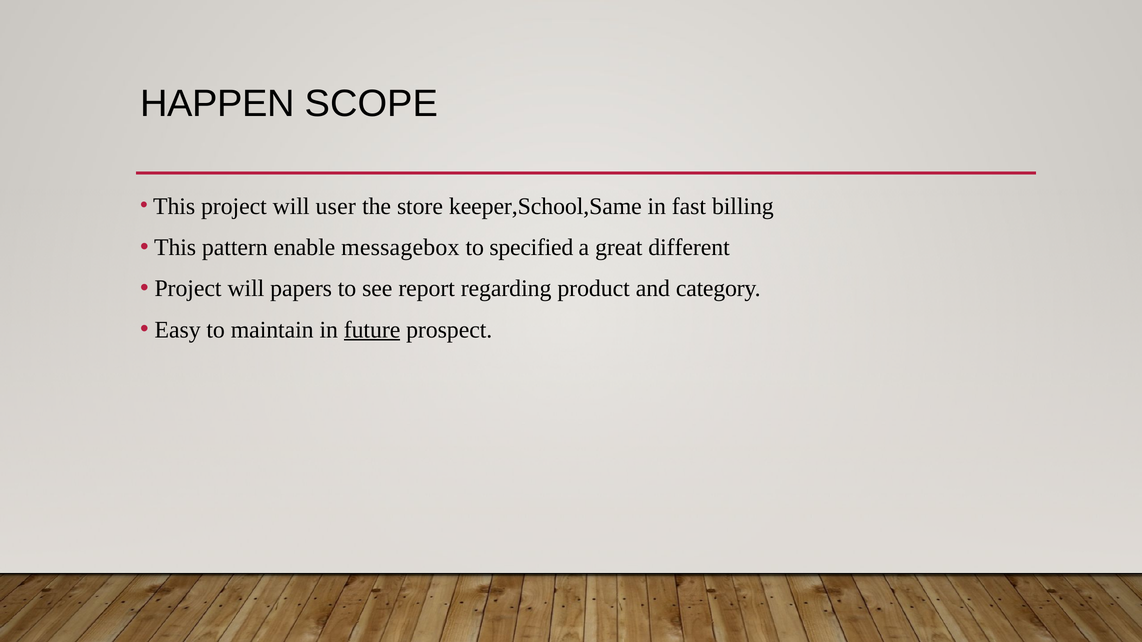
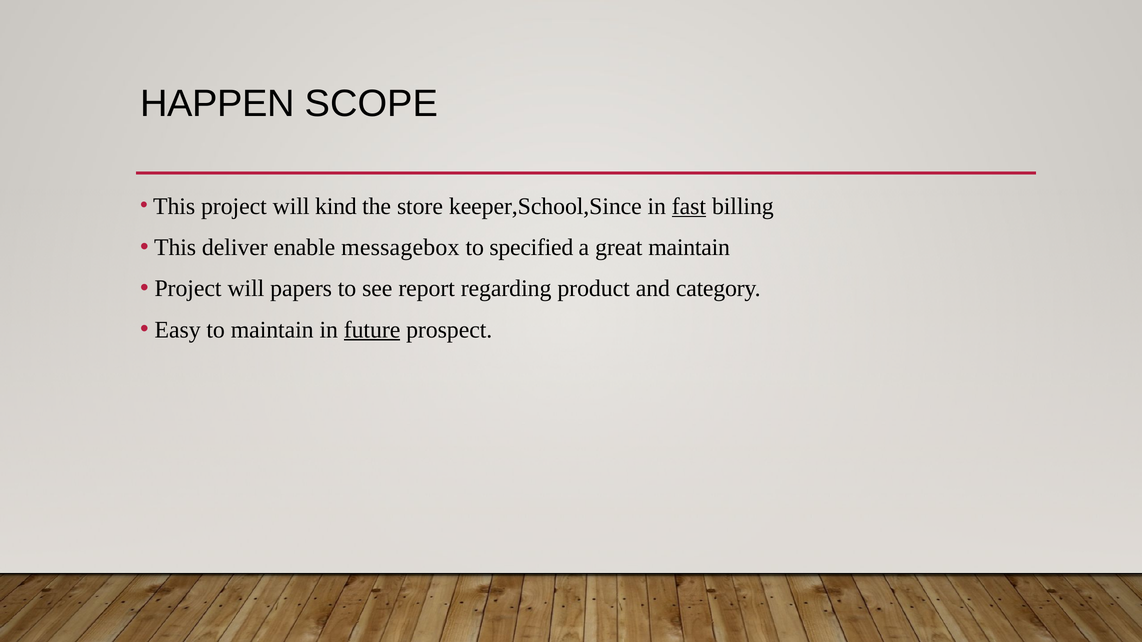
user: user -> kind (336, 206)
keeper,School,Same: keeper,School,Same -> keeper,School,Since (545, 206)
fast underline: none -> present (689, 206)
pattern: pattern -> deliver (235, 248)
great different: different -> maintain (689, 248)
